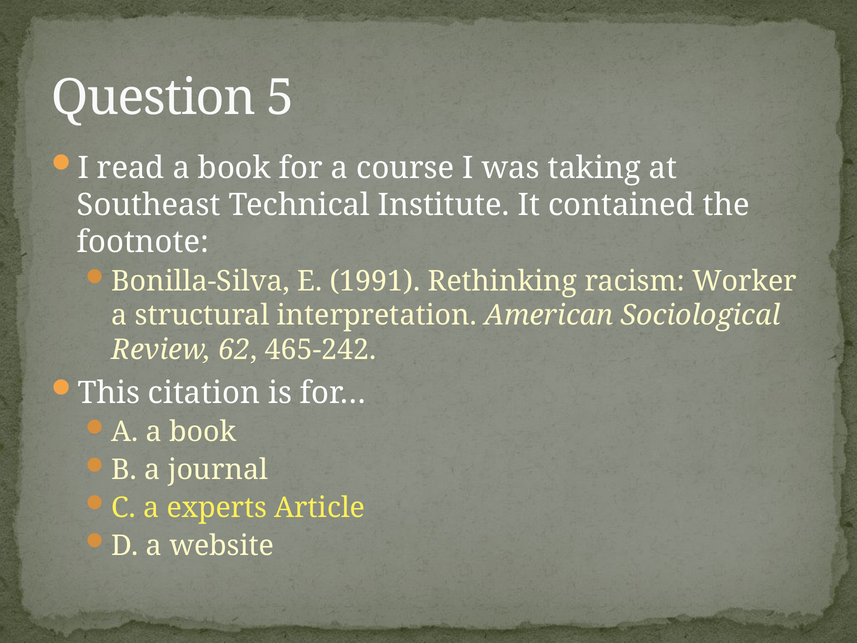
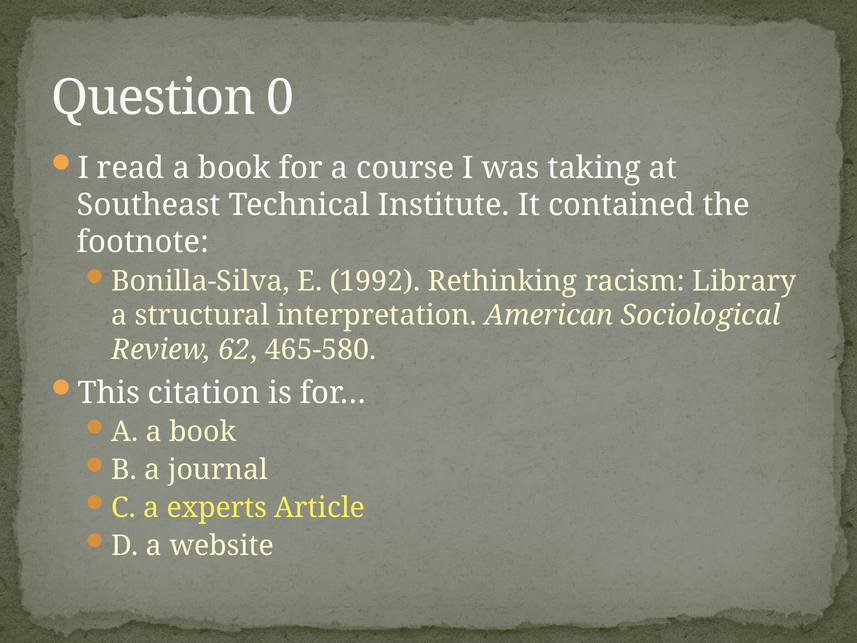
5: 5 -> 0 (280, 98)
1991: 1991 -> 1992 (375, 281)
Worker: Worker -> Library (744, 281)
465-242: 465-242 -> 465-580 (321, 350)
